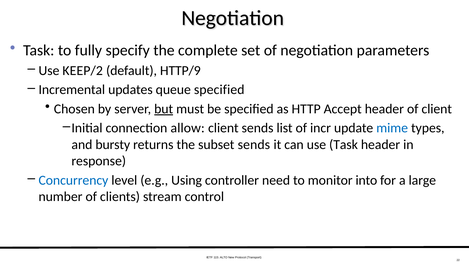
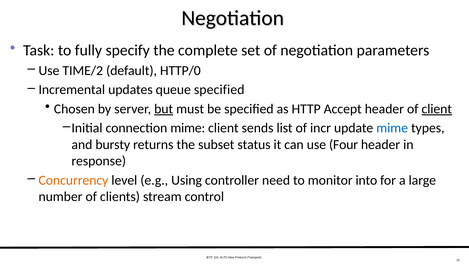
KEEP/2: KEEP/2 -> TIME/2 (83, 71)
HTTP/9: HTTP/9 -> HTTP/0 (180, 71)
client underline: none -> present (437, 109)
connection allow: allow -> mime (188, 128)
subset sends: sends -> status (254, 144)
use Task: Task -> Four (344, 144)
Concurrency colour: blue -> orange (73, 180)
